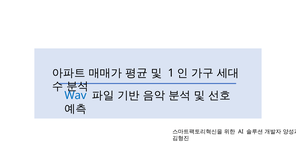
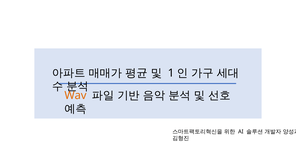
Wav colour: blue -> orange (75, 95)
